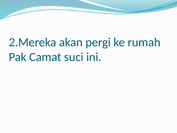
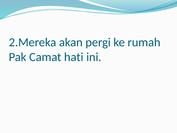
suci: suci -> hati (74, 57)
